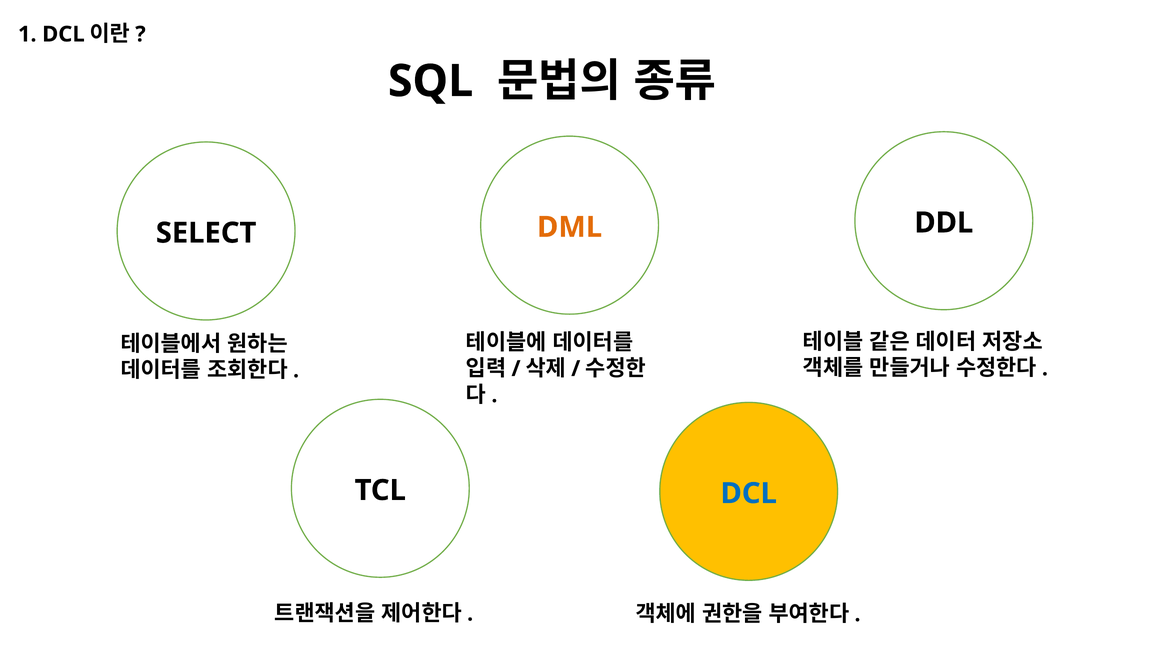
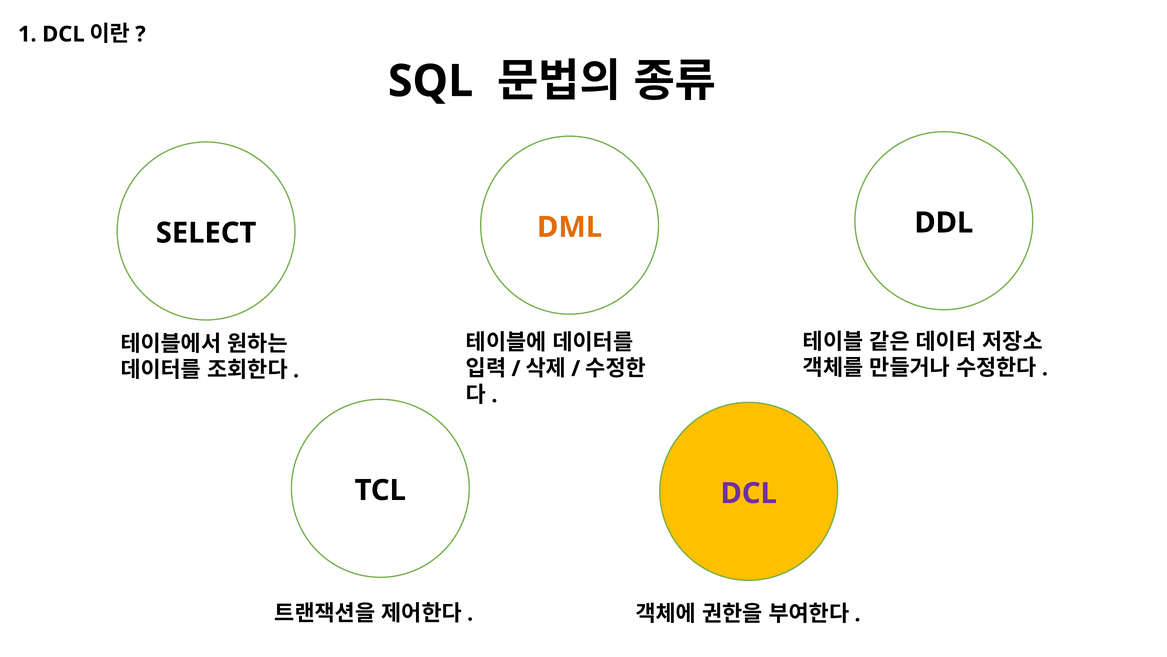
DCL colour: blue -> purple (749, 493)
